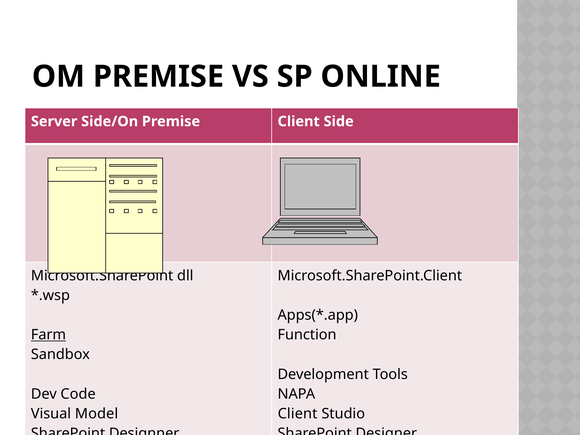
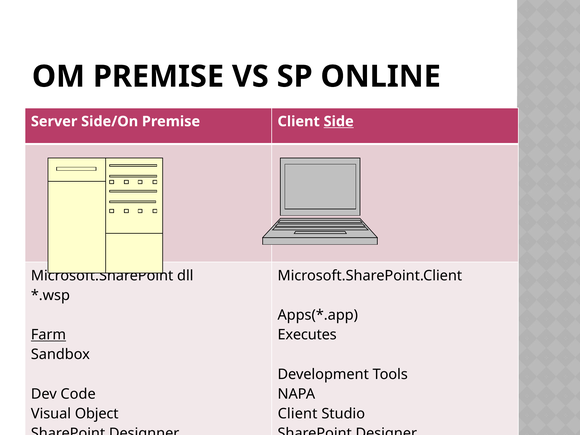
Side underline: none -> present (339, 121)
Function: Function -> Executes (307, 335)
Model: Model -> Object (97, 414)
